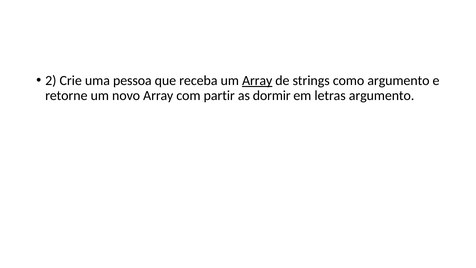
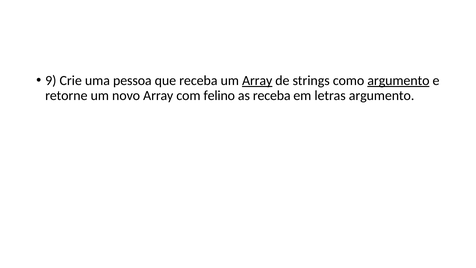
2: 2 -> 9 (51, 80)
argumento underline: none -> present (398, 80)
partir: partir -> felino (219, 95)
as dormir: dormir -> receba (272, 95)
